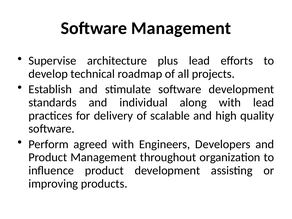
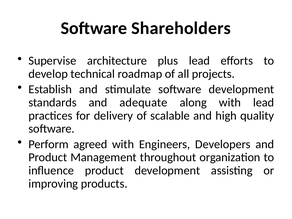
Software Management: Management -> Shareholders (181, 28)
individual: individual -> adequate (143, 102)
